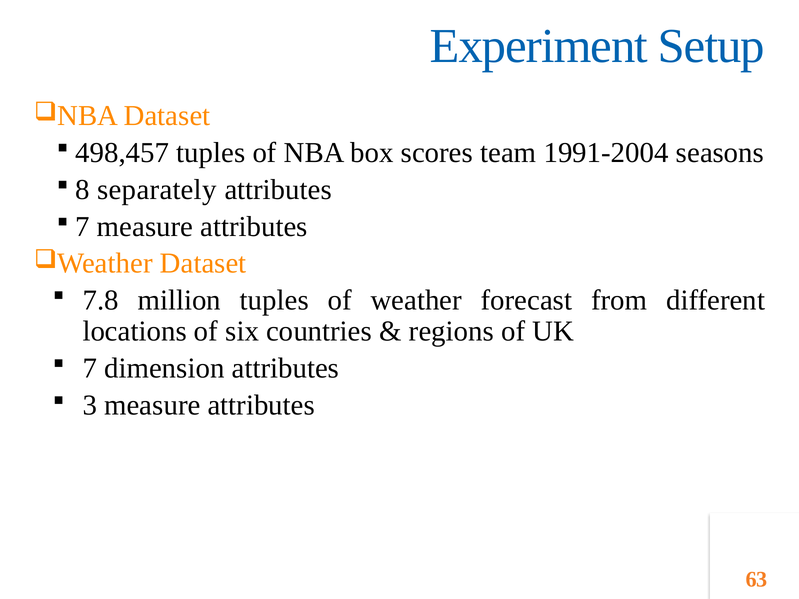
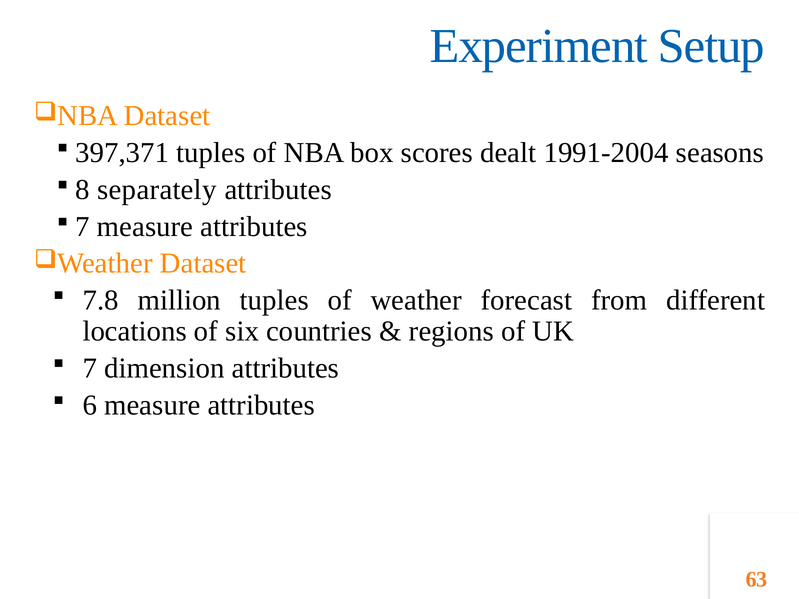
498,457: 498,457 -> 397,371 (122, 153)
team: team -> dealt (508, 153)
3: 3 -> 6 (90, 405)
